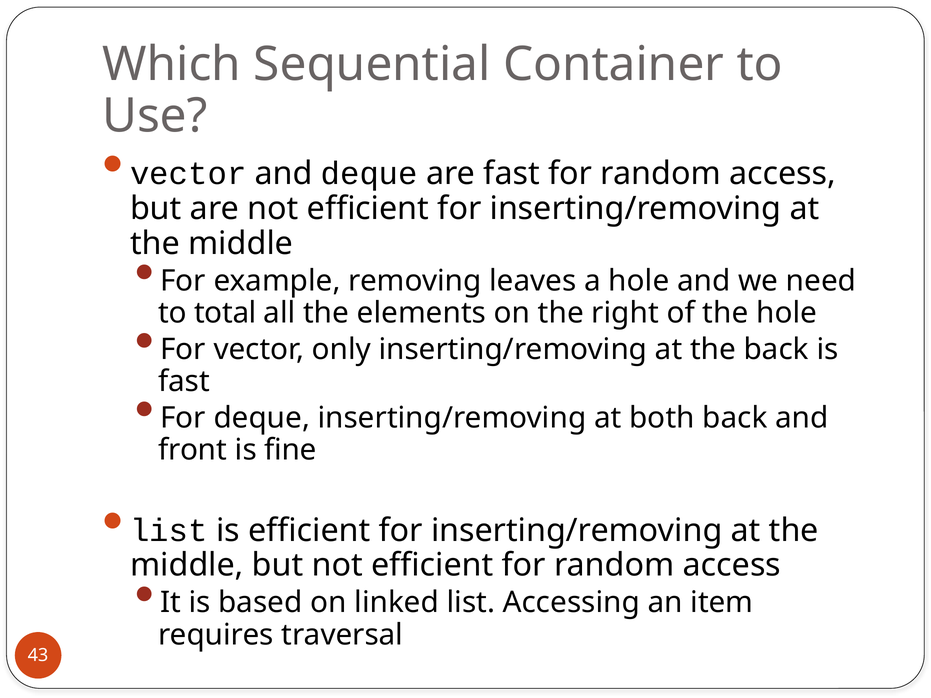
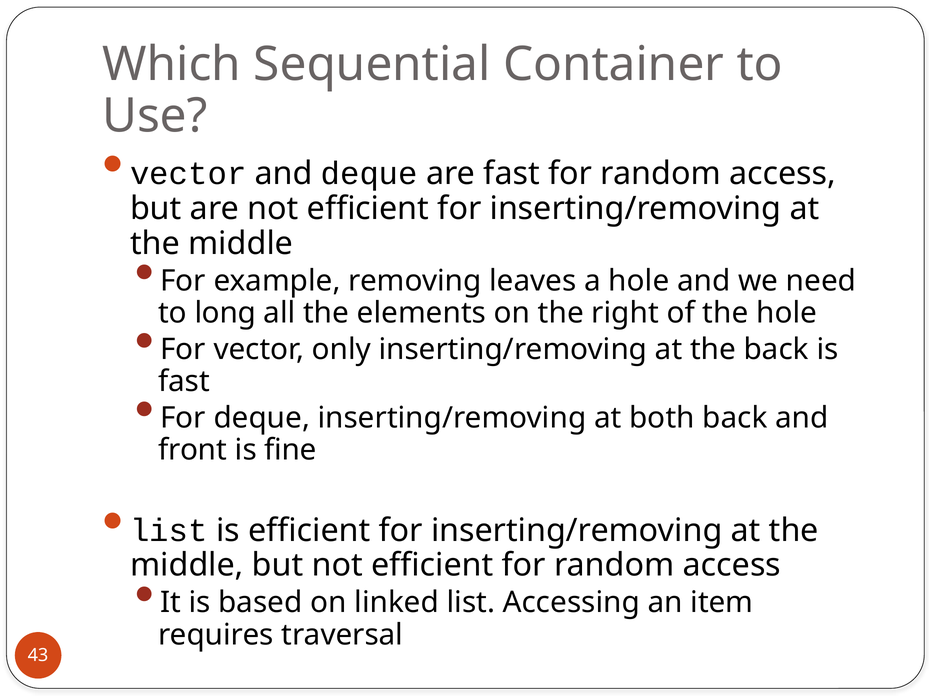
total: total -> long (225, 313)
